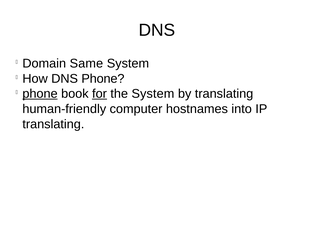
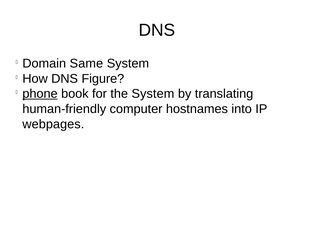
DNS Phone: Phone -> Figure (103, 79)
for underline: present -> none (100, 94)
translating: translating -> webpages (53, 124)
